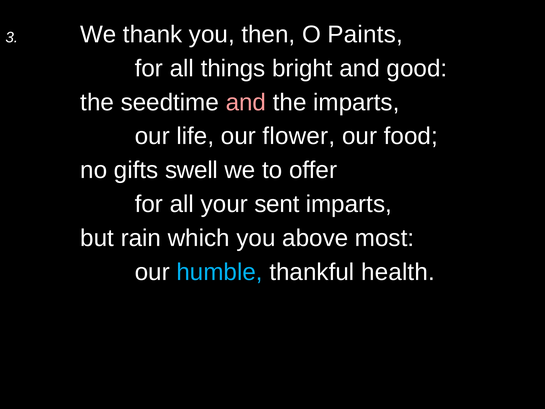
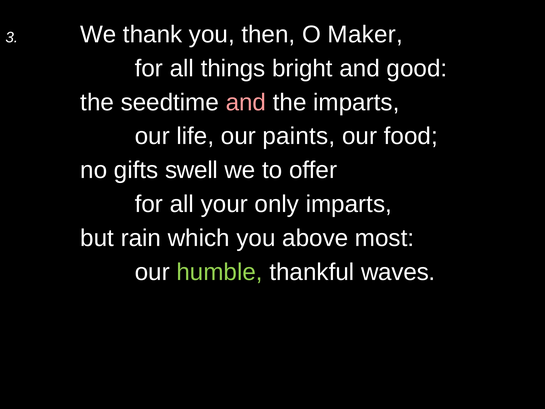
Paints: Paints -> Maker (365, 34)
flower: flower -> paints (299, 136)
sent: sent -> only (277, 204)
humble colour: light blue -> light green (220, 272)
health: health -> waves (398, 272)
